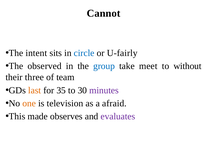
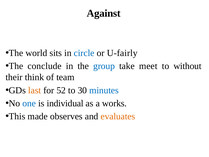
Cannot: Cannot -> Against (104, 13)
intent: intent -> world (36, 53)
observed: observed -> conclude (45, 66)
three: three -> think (34, 77)
35: 35 -> 52 (61, 90)
minutes colour: purple -> blue (104, 90)
one colour: orange -> blue (29, 103)
television: television -> individual (65, 103)
afraid: afraid -> works (114, 103)
evaluates colour: purple -> orange (118, 116)
